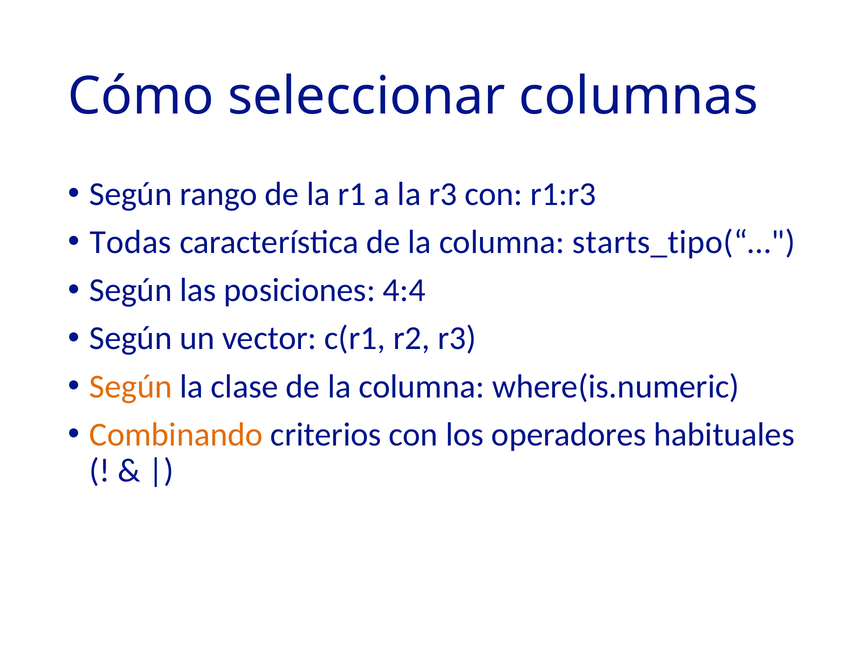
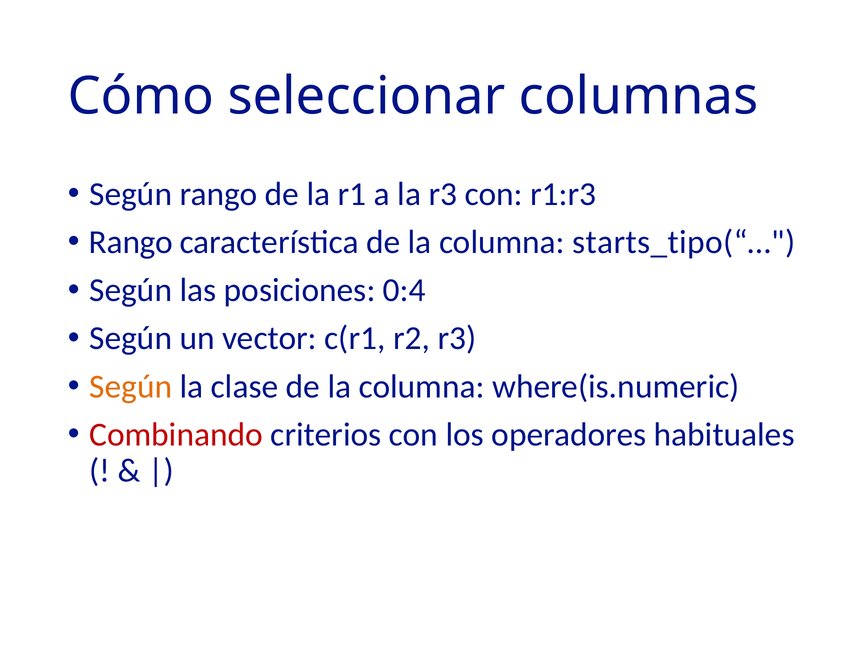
Todas: Todas -> Rango (131, 242)
4:4: 4:4 -> 0:4 (404, 290)
Combinando colour: orange -> red (176, 434)
